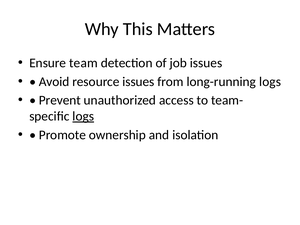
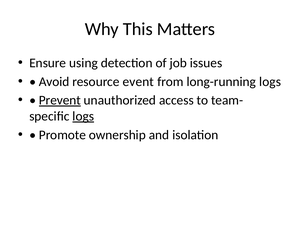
team: team -> using (83, 63)
resource issues: issues -> event (138, 82)
Prevent underline: none -> present (60, 100)
